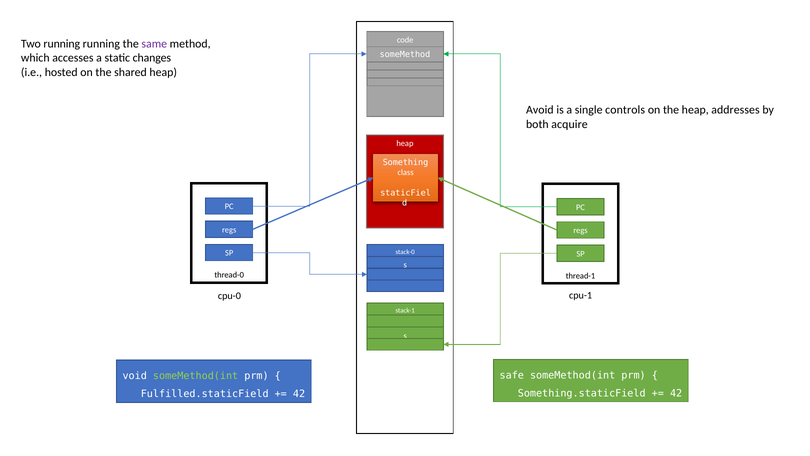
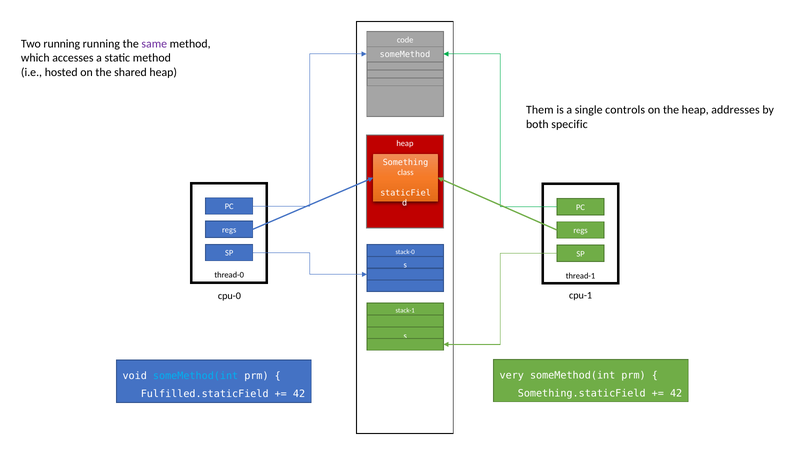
static changes: changes -> method (152, 58)
Avoid: Avoid -> Them (540, 110)
acquire: acquire -> specific (570, 124)
safe: safe -> very (512, 375)
someMethod(int colour: light green -> light blue (196, 375)
